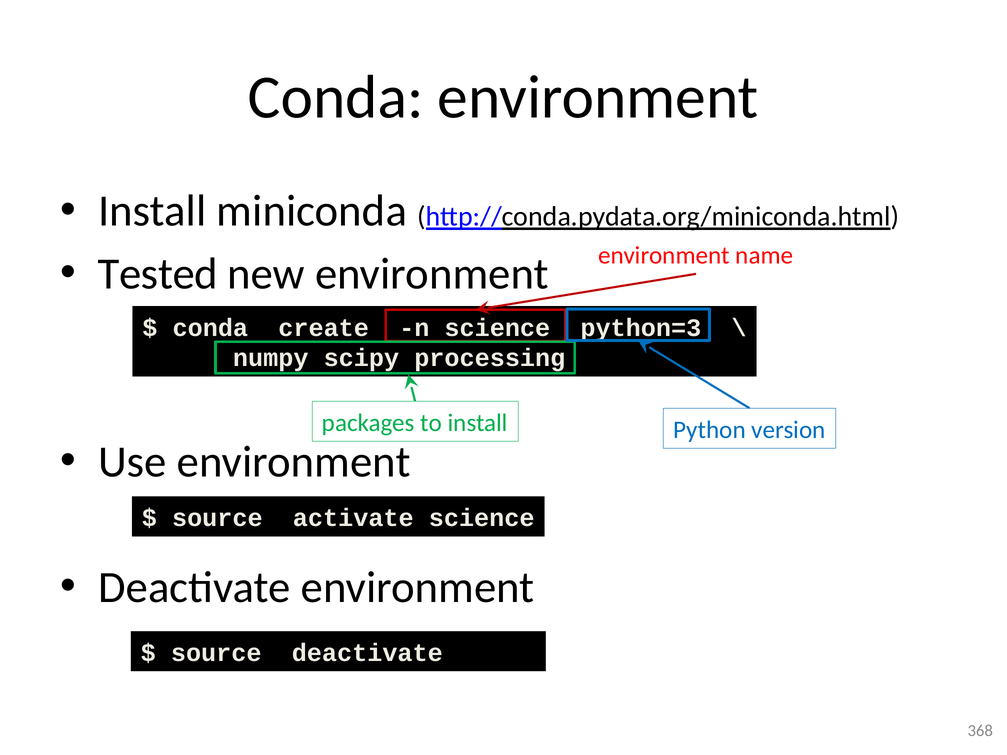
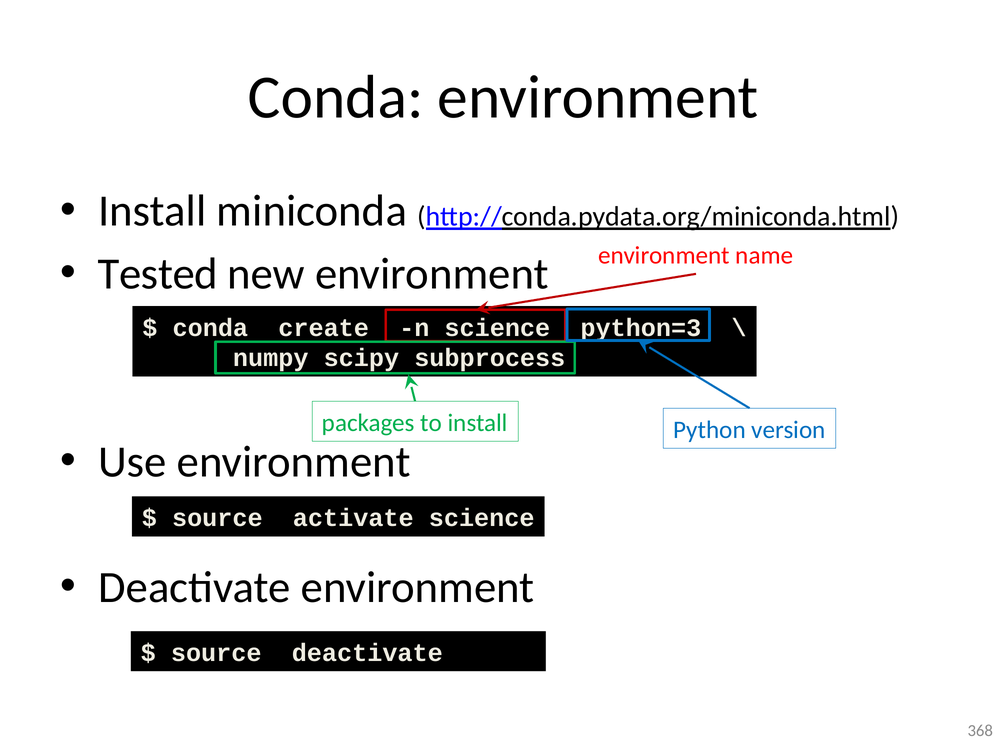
processing: processing -> subprocess (490, 358)
